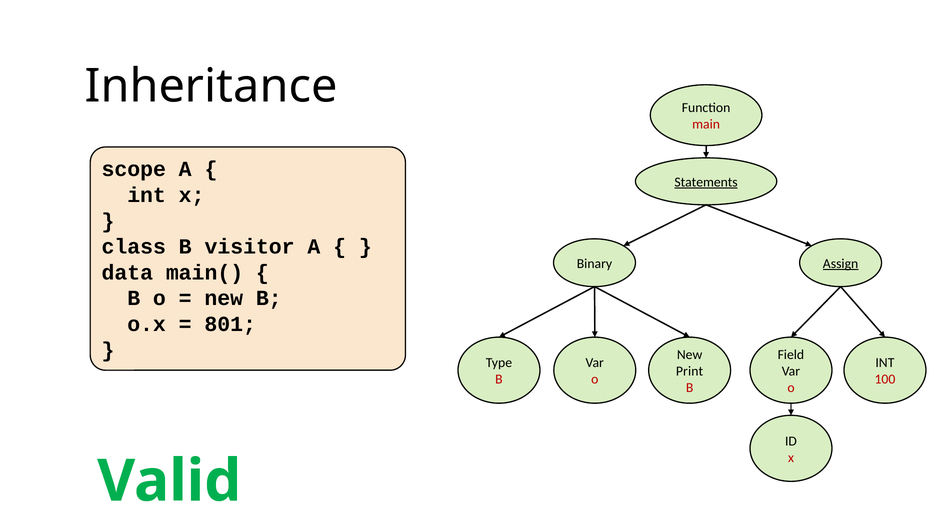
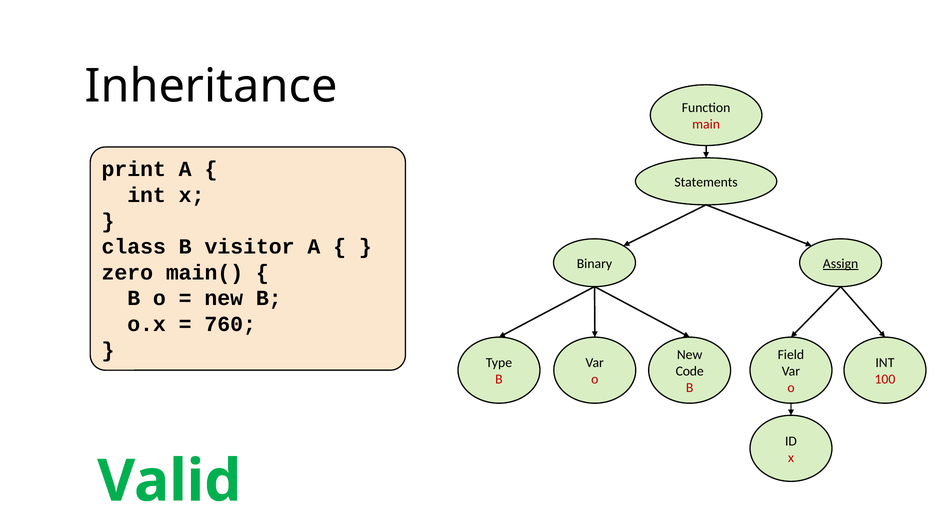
scope: scope -> print (134, 169)
Statements underline: present -> none (706, 182)
data: data -> zero (127, 272)
801: 801 -> 760 (230, 324)
Print: Print -> Code (690, 371)
